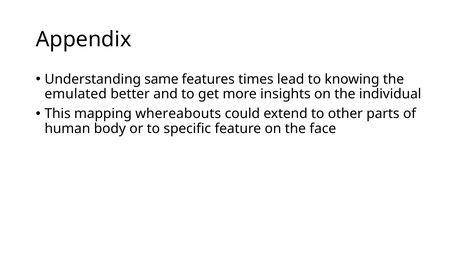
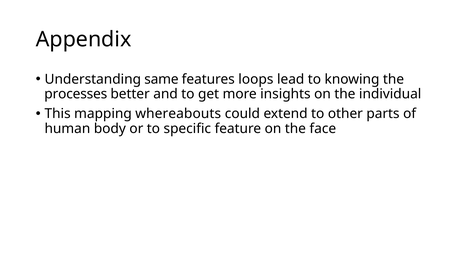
times: times -> loops (256, 79)
emulated: emulated -> processes (76, 94)
